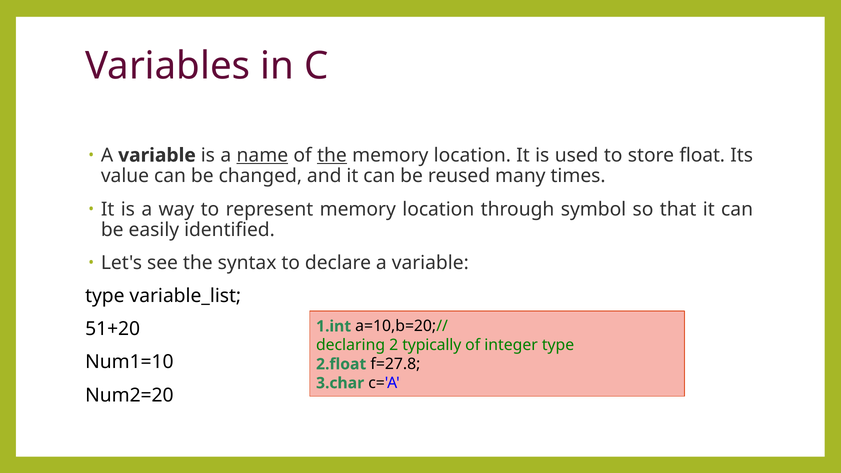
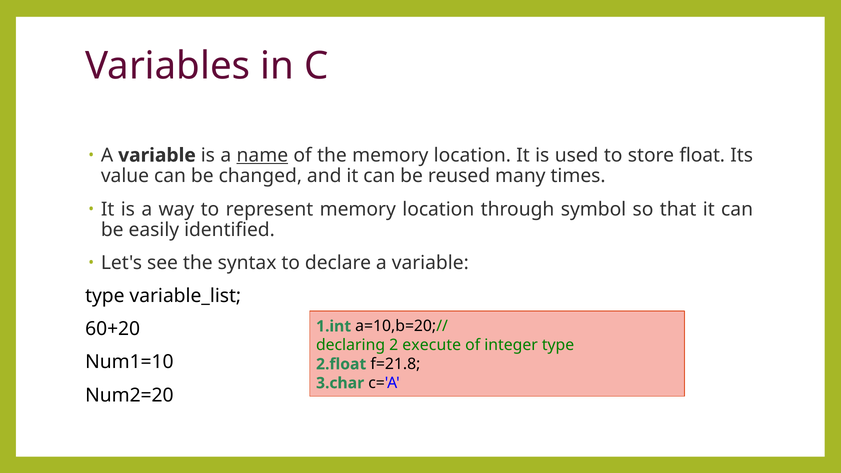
the underline: present -> none (332, 155)
51+20: 51+20 -> 60+20 (113, 329)
typically: typically -> execute (432, 345)
f=27.8: f=27.8 -> f=21.8 (395, 364)
